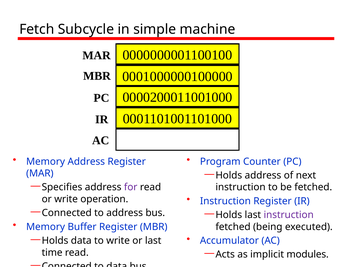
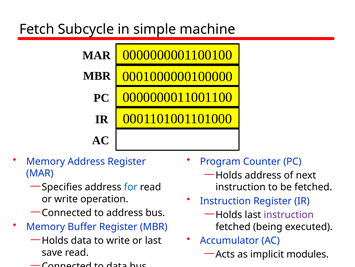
0000200011001000: 0000200011001000 -> 0000000011001100 (177, 97)
for colour: purple -> blue (131, 187)
time: time -> save (52, 252)
